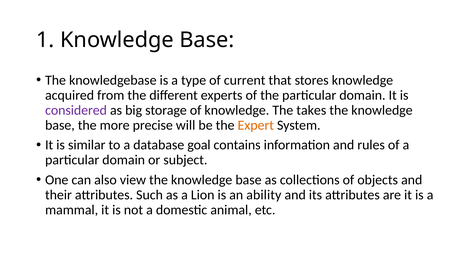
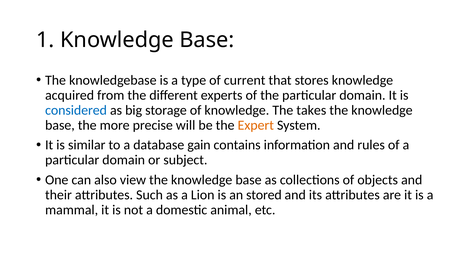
considered colour: purple -> blue (76, 110)
goal: goal -> gain (199, 145)
ability: ability -> stored (264, 195)
